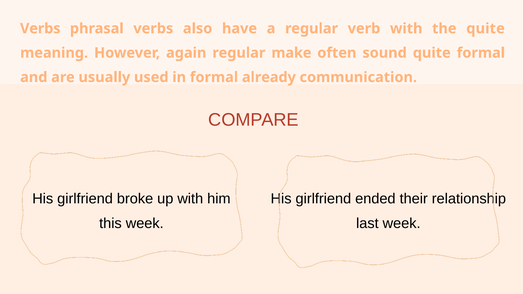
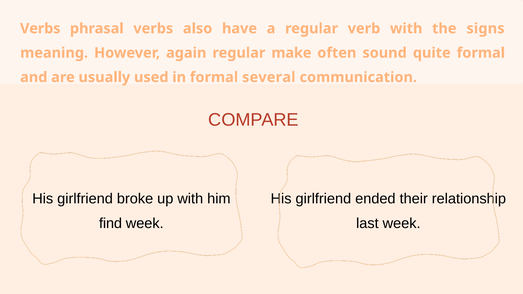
the quite: quite -> signs (486, 29)
already: already -> several (269, 77)
this: this -> find (111, 223)
